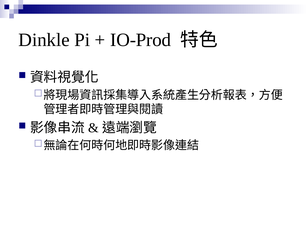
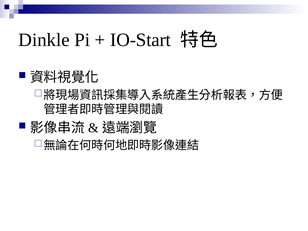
IO-Prod: IO-Prod -> IO-Start (141, 40)
